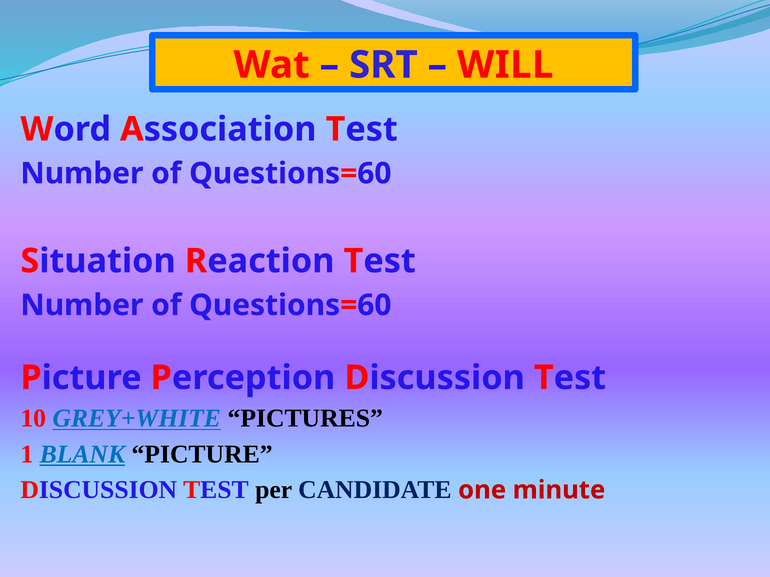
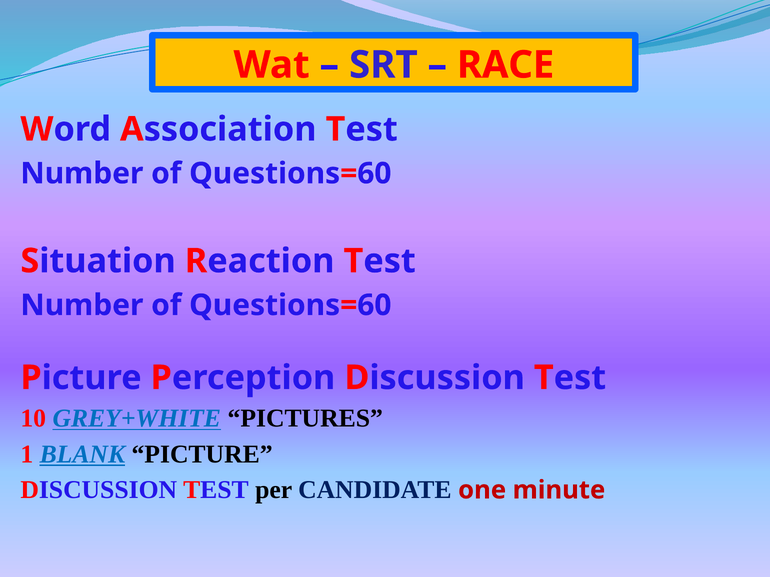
WILL: WILL -> RACE (506, 65)
